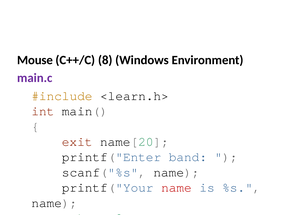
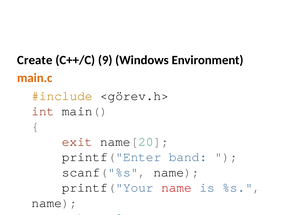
Mouse: Mouse -> Create (35, 60)
8: 8 -> 9 (105, 60)
main.c colour: purple -> orange (35, 78)
<learn.h>: <learn.h> -> <görev.h> (134, 96)
